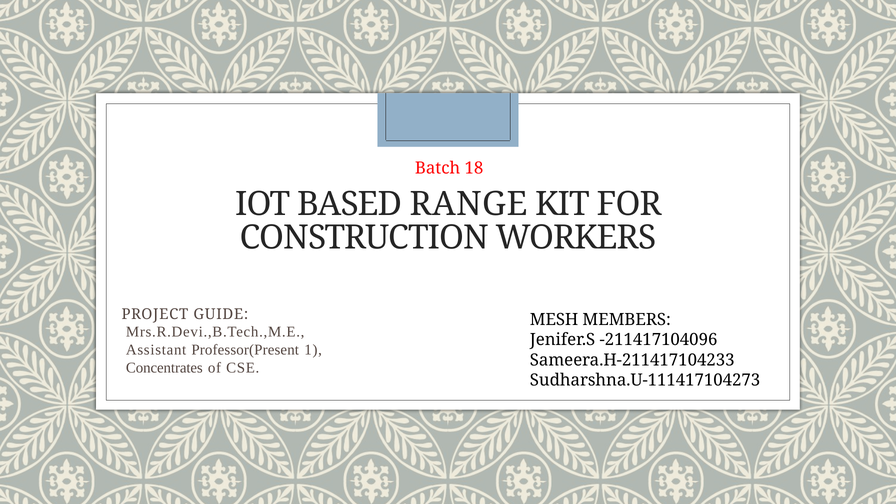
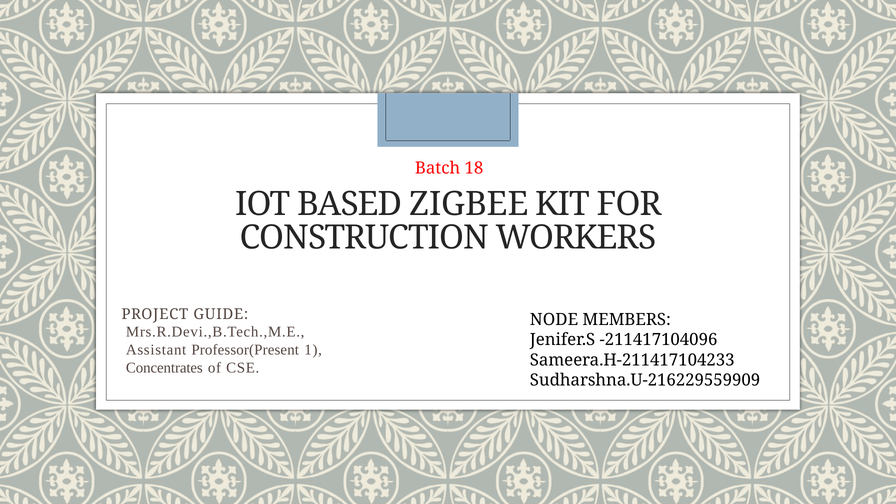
RANGE: RANGE -> ZIGBEE (469, 204)
MESH: MESH -> NODE (554, 320)
Sudharshna.U-111417104273: Sudharshna.U-111417104273 -> Sudharshna.U-216229559909 (645, 380)
